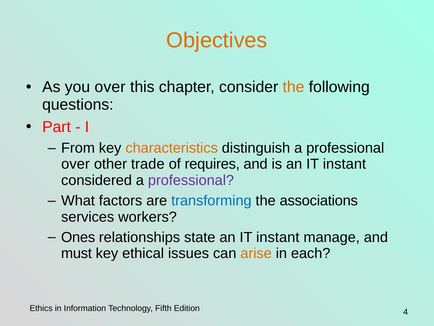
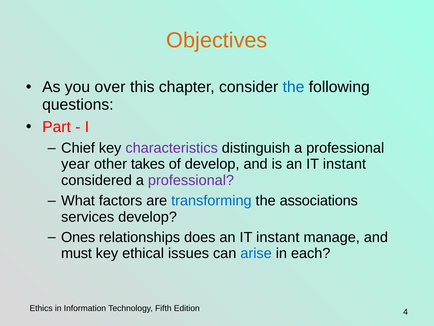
the colour: orange -> blue (294, 87)
From: From -> Chief (78, 148)
characteristics colour: orange -> purple (172, 148)
over: over -> year (76, 164)
trade: trade -> takes (148, 164)
of requires: requires -> develop (212, 164)
services workers: workers -> develop (148, 217)
state: state -> does (200, 237)
arise colour: orange -> blue (256, 253)
